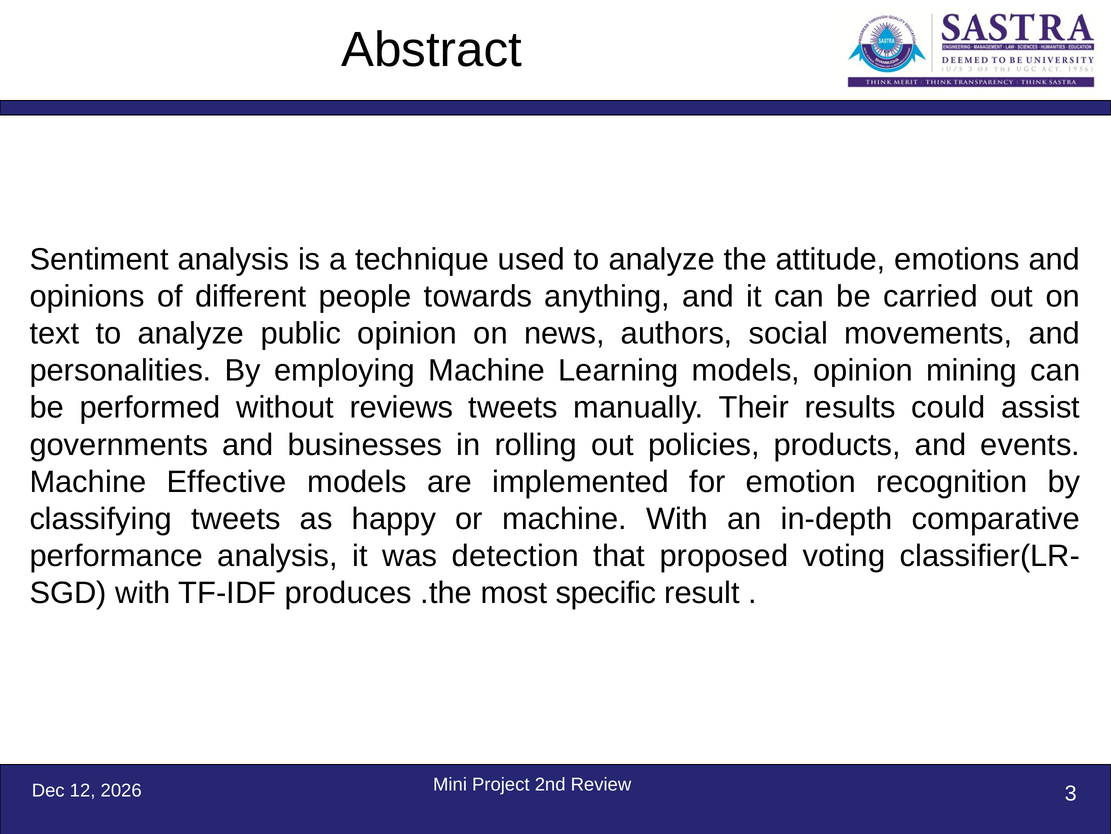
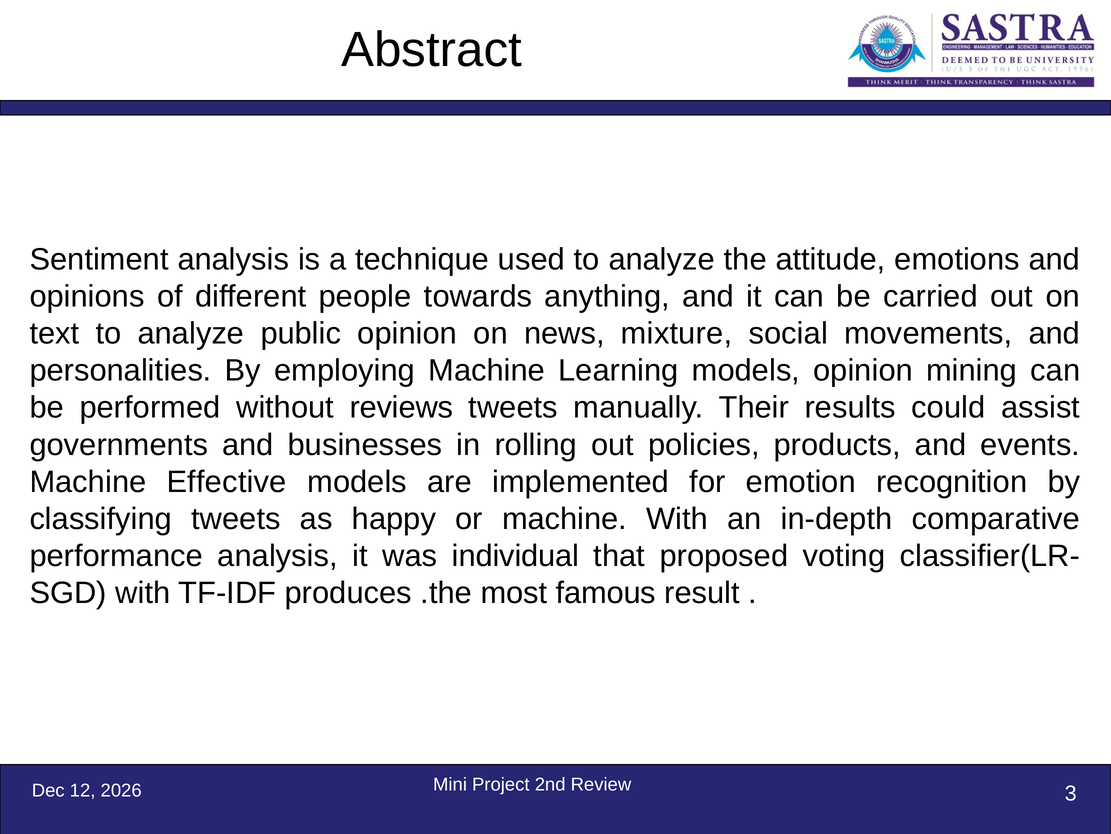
authors: authors -> mixture (677, 333)
detection: detection -> individual (516, 556)
specific: specific -> famous (606, 593)
